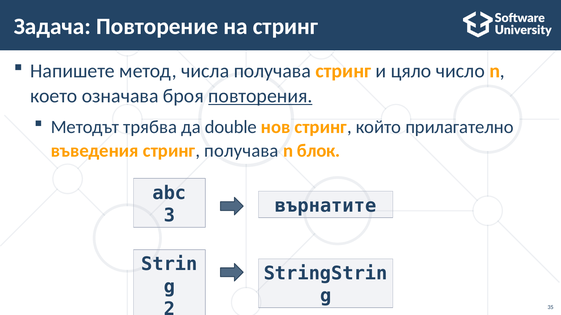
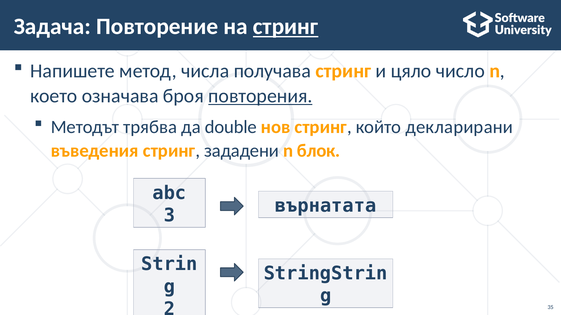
стринг underline: none -> present (286, 27)
прилагателно: прилагателно -> декларирани (459, 127)
стринг получава: получава -> зададени (242, 151)
върнатите: върнатите -> върнатата (326, 206)
